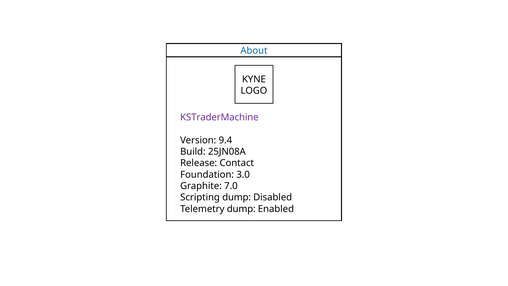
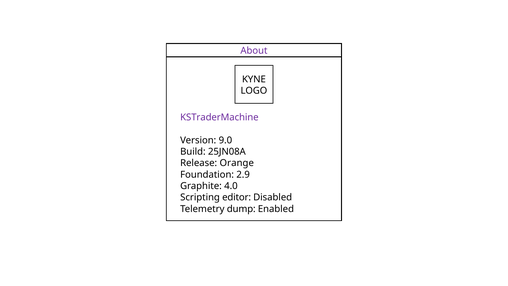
About colour: blue -> purple (254, 51)
9.4: 9.4 -> 9.0 (225, 140)
Contact: Contact -> Orange (237, 163)
3.0: 3.0 -> 2.9 (243, 174)
7.0: 7.0 -> 4.0 (231, 186)
Scripting dump: dump -> editor (237, 197)
